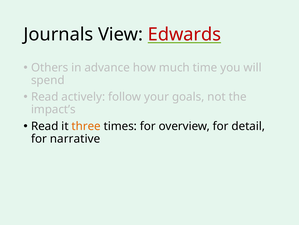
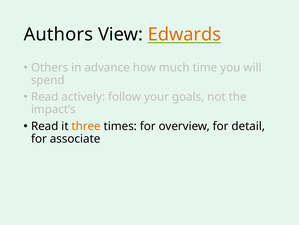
Journals: Journals -> Authors (58, 34)
Edwards colour: red -> orange (184, 34)
narrative: narrative -> associate (75, 138)
